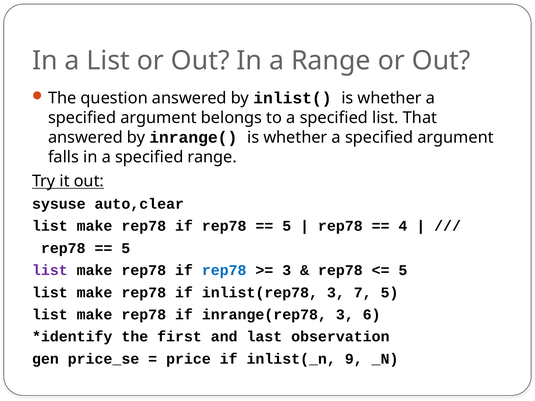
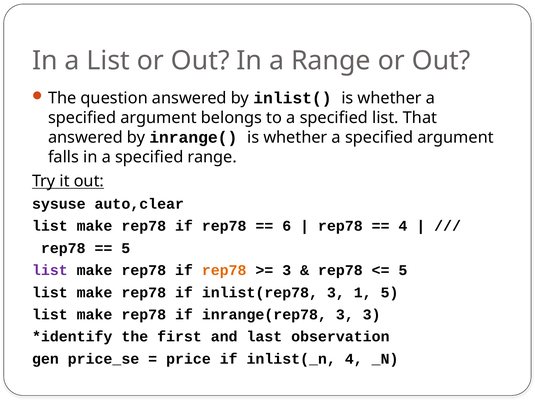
5: 5 -> 6 (287, 226)
rep78 colour: blue -> orange (224, 270)
7: 7 -> 1 (363, 293)
3 6: 6 -> 3 (372, 315)
inlist(_n 9: 9 -> 4 (354, 359)
